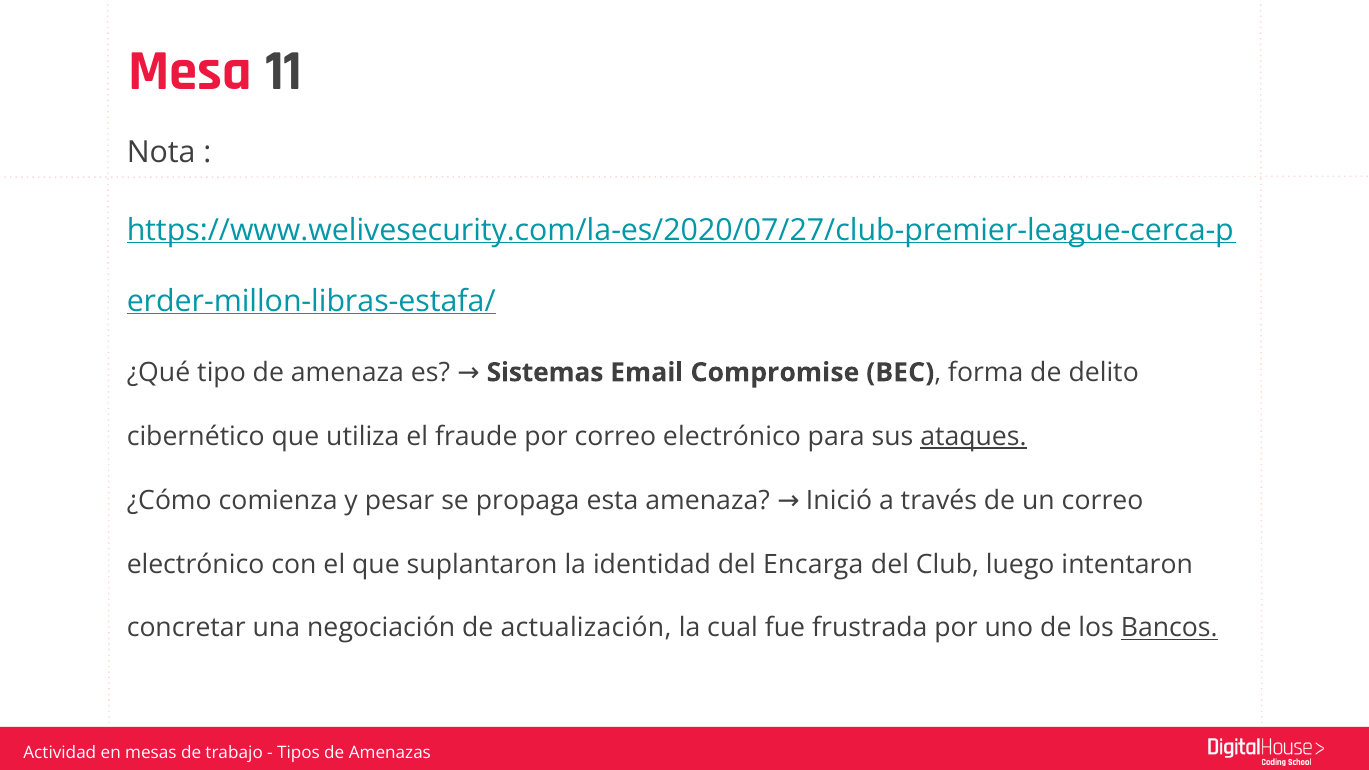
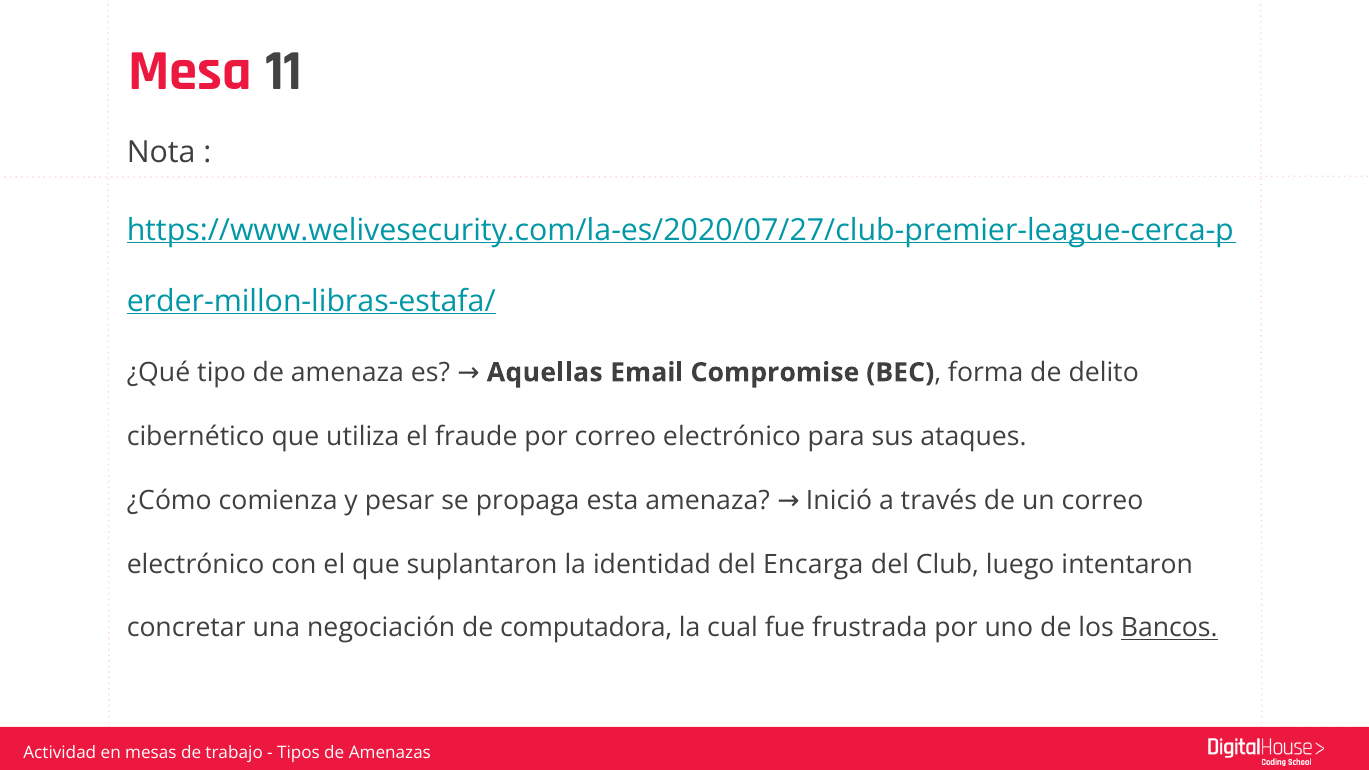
Sistemas: Sistemas -> Aquellas (545, 373)
ataques underline: present -> none (973, 436)
actualización: actualización -> computadora (586, 628)
